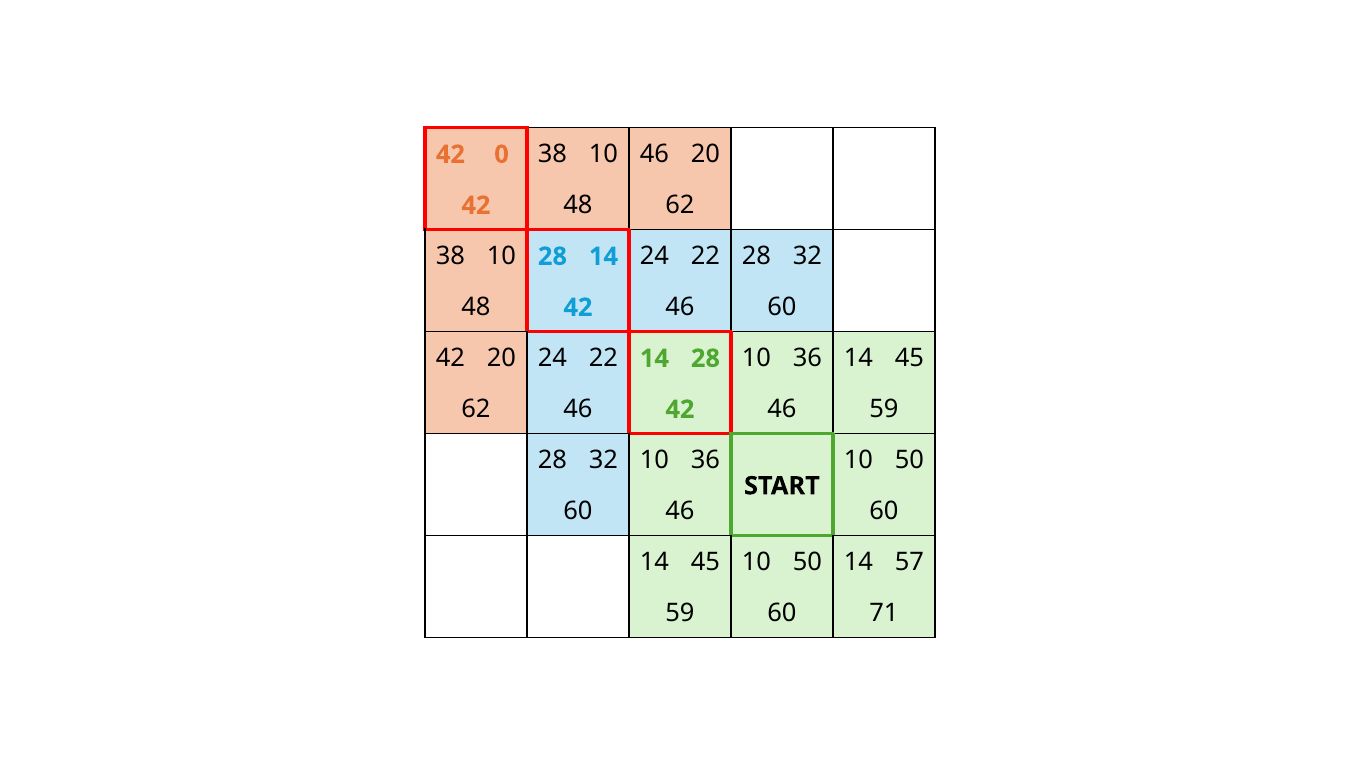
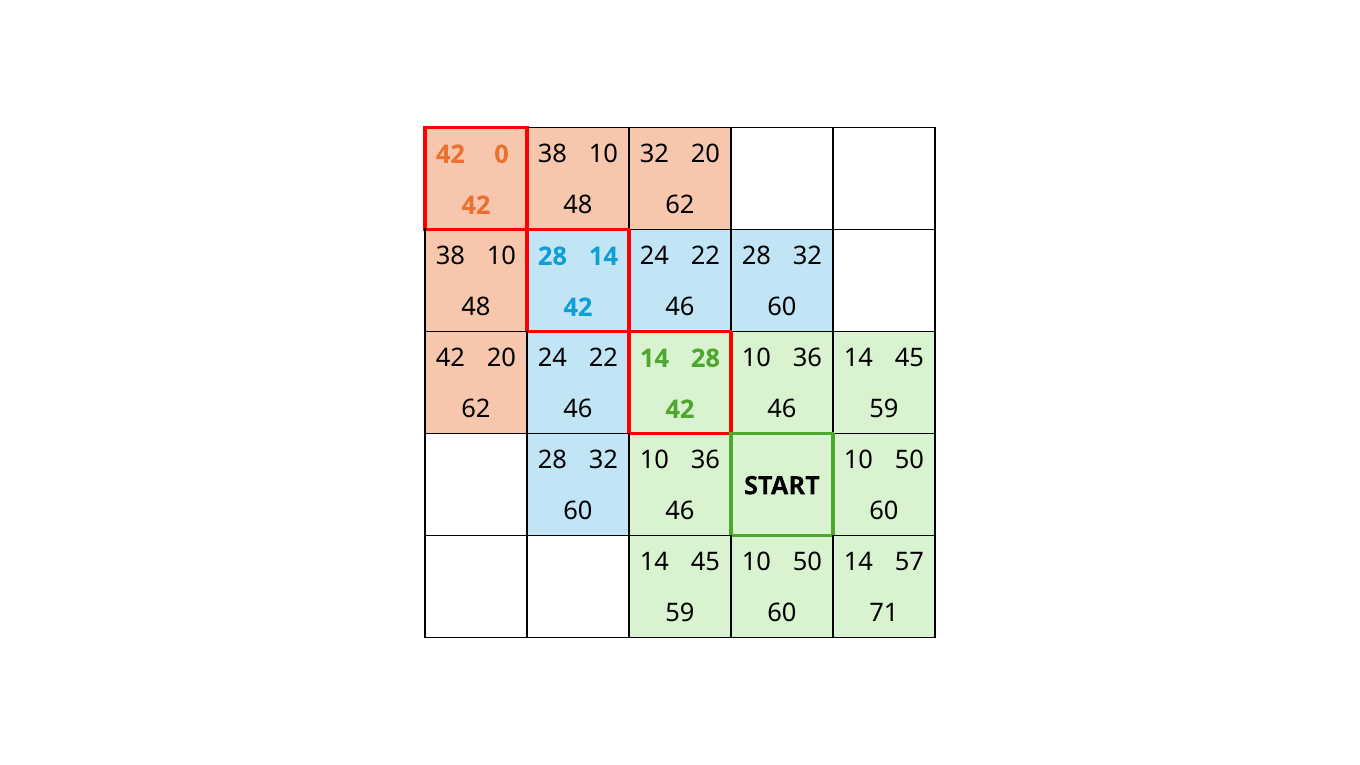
10 46: 46 -> 32 (654, 154)
